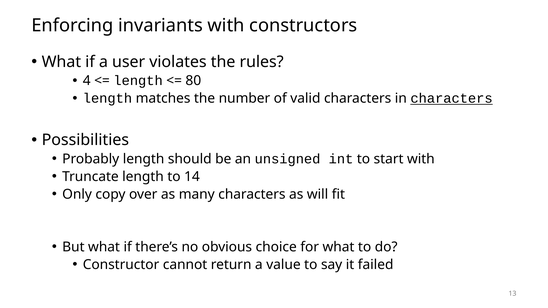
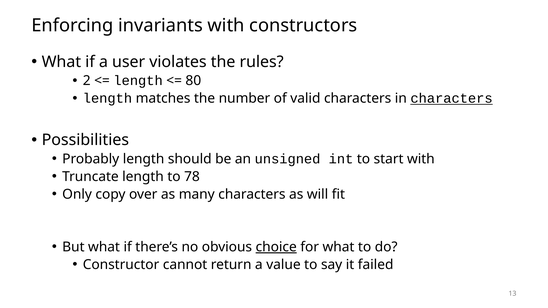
4: 4 -> 2 (87, 81)
14: 14 -> 78 (192, 177)
choice underline: none -> present (276, 247)
